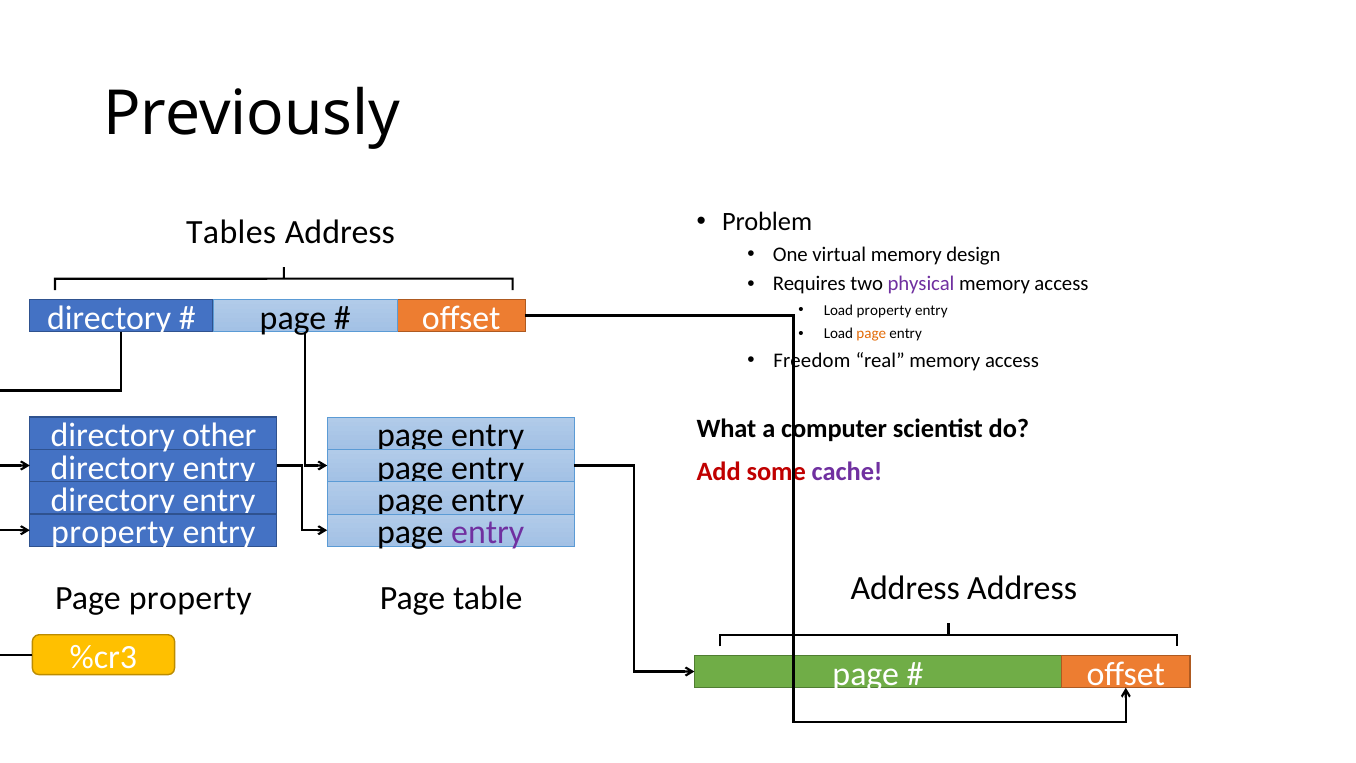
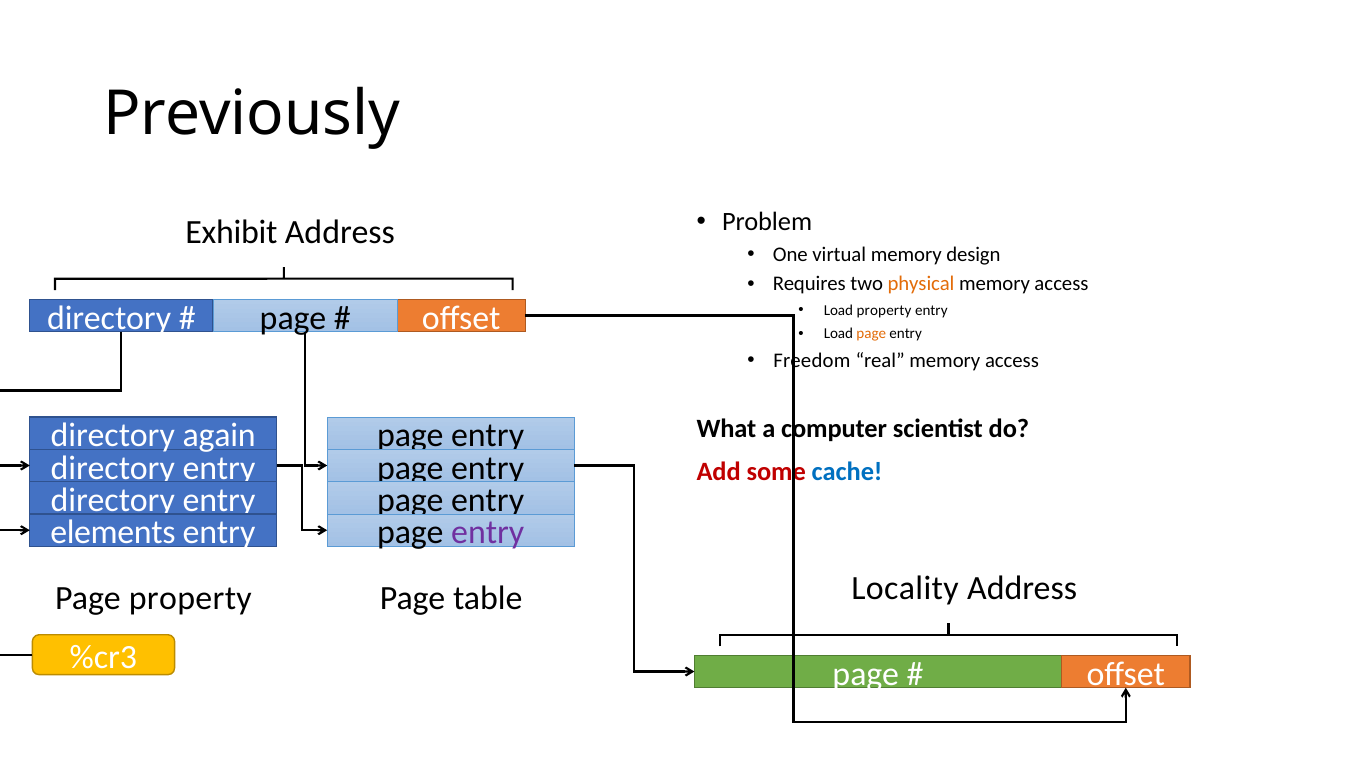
Tables: Tables -> Exhibit (231, 232)
physical colour: purple -> orange (921, 284)
other: other -> again (219, 435)
cache colour: purple -> blue (847, 472)
property: property -> elements (113, 532)
Address: Address -> Locality (905, 588)
